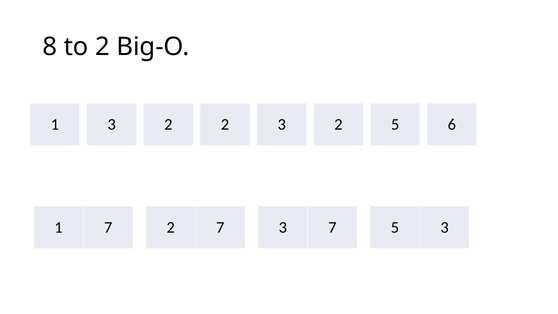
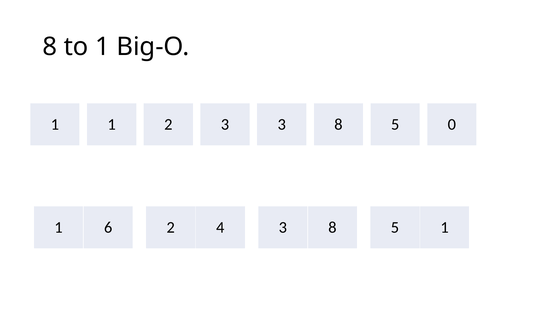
to 2: 2 -> 1 (102, 47)
3: 3 -> 1 (112, 124)
2 2: 2 -> 3 (225, 124)
2: 2 -> 8 (338, 124)
6: 6 -> 0 (452, 124)
1 7: 7 -> 6 (108, 227)
2 7: 7 -> 4 (220, 227)
7: 7 -> 8 (332, 227)
5 3: 3 -> 1 (445, 227)
